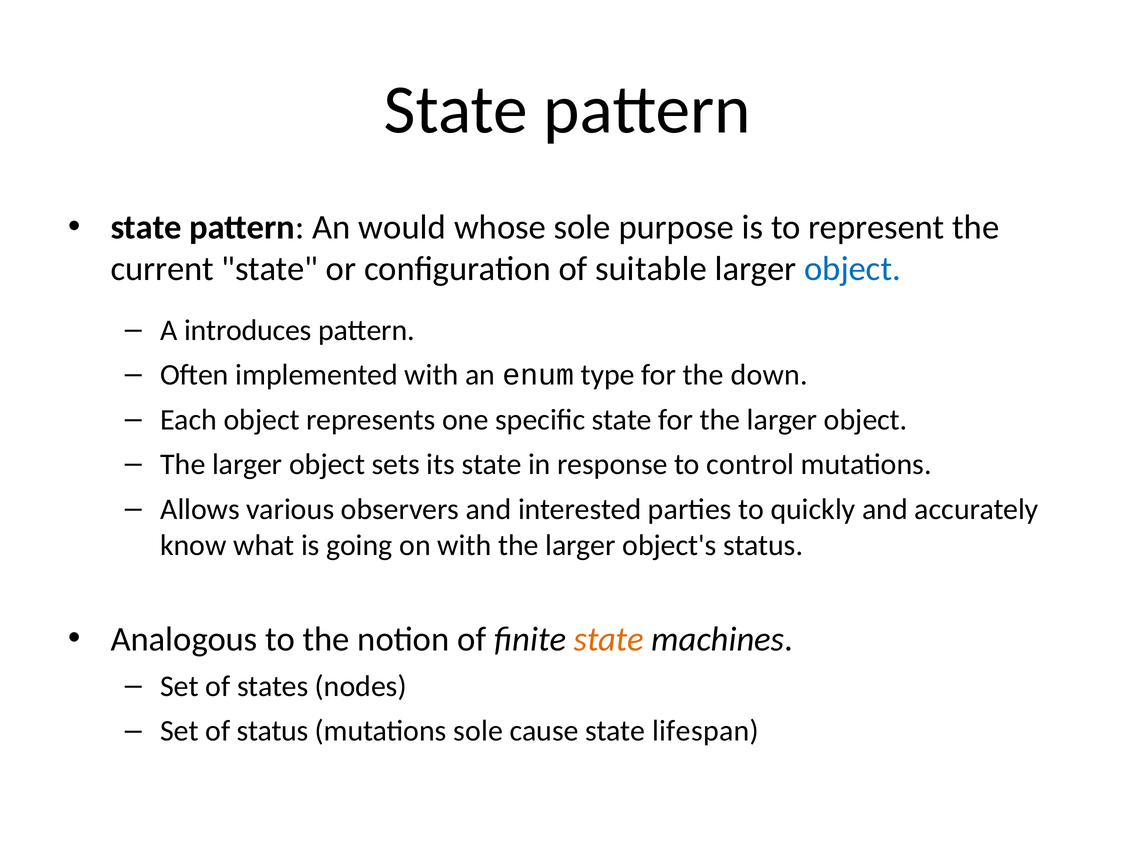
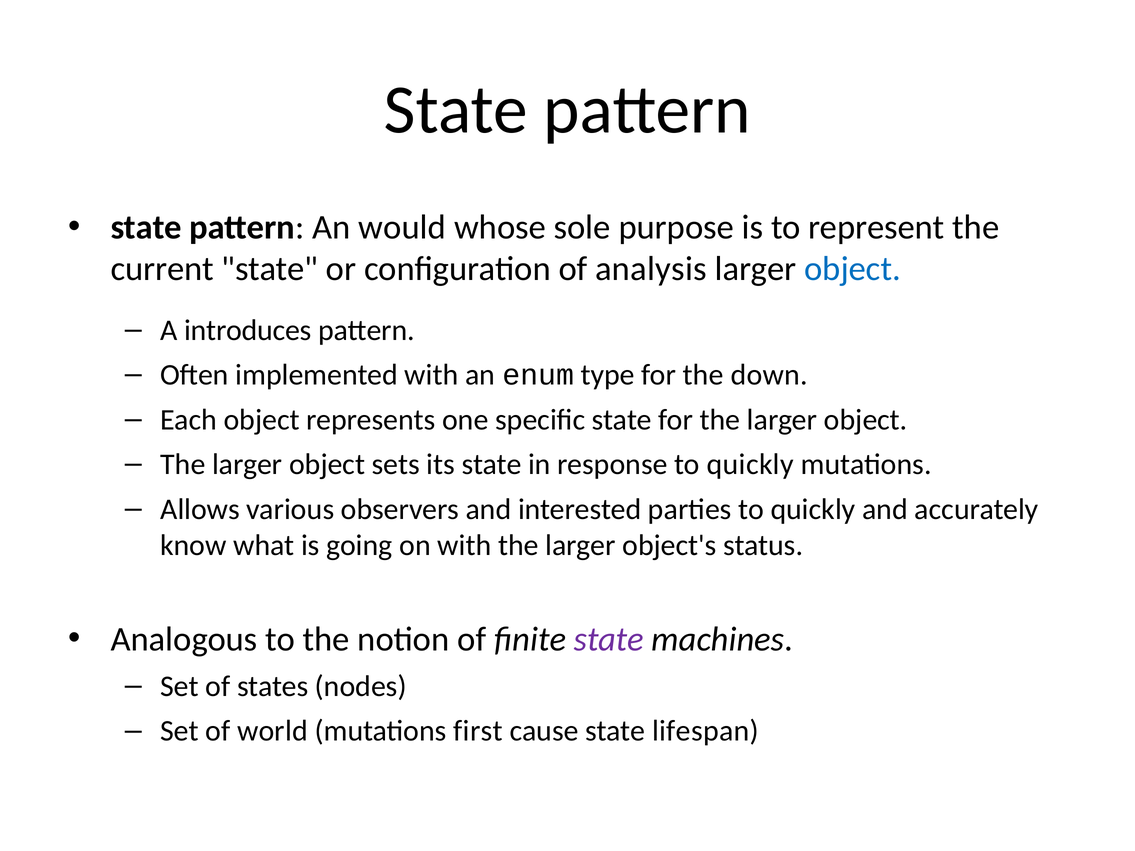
suitable: suitable -> analysis (651, 269)
response to control: control -> quickly (750, 465)
state colour: orange -> purple (609, 639)
of status: status -> world (272, 731)
mutations sole: sole -> first (478, 731)
